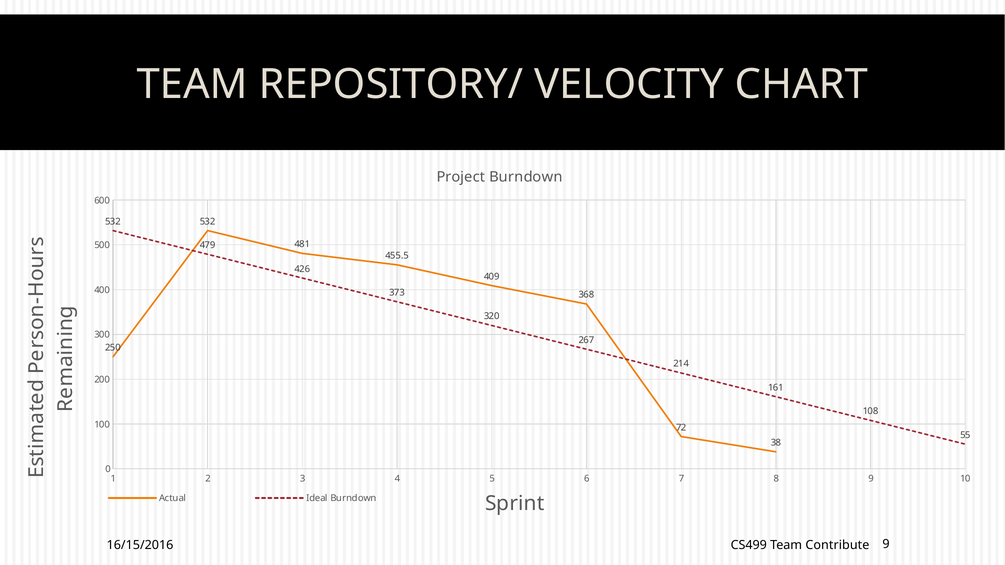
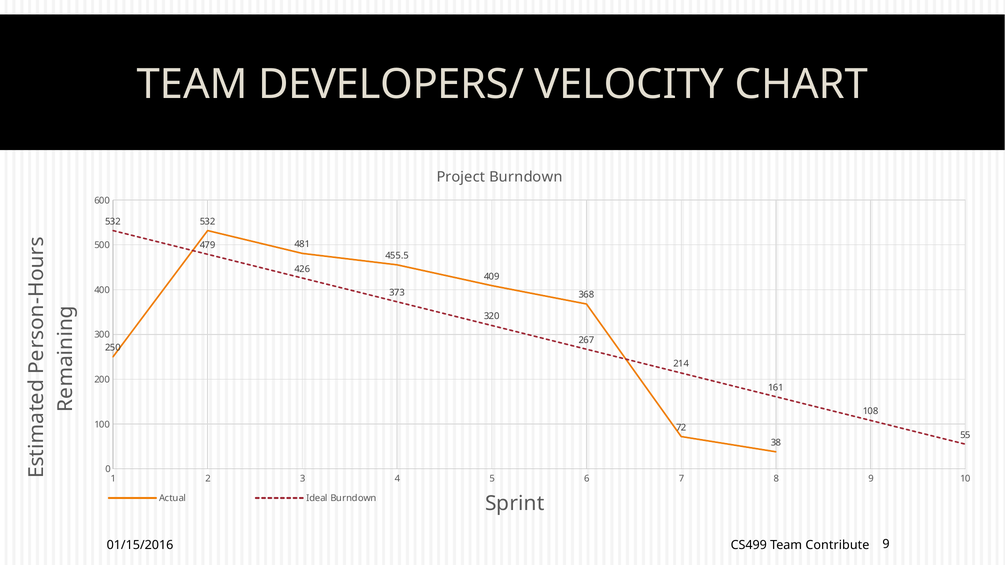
REPOSITORY/: REPOSITORY/ -> DEVELOPERS/ (391, 85)
16/15/2016: 16/15/2016 -> 01/15/2016 (140, 545)
